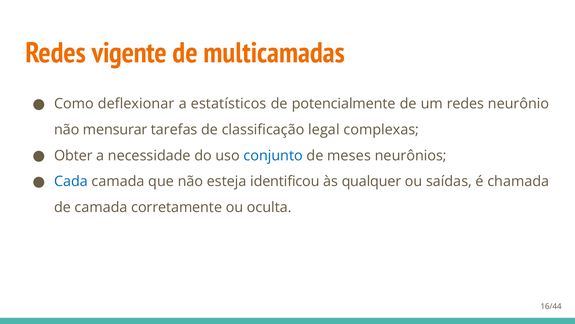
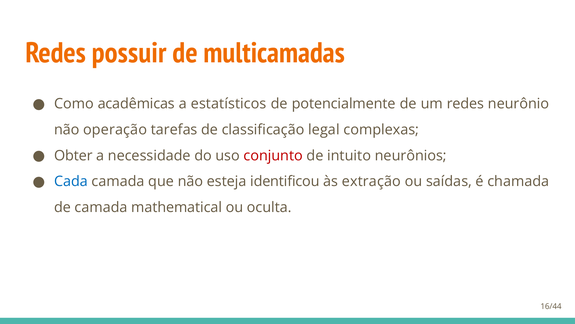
vigente: vigente -> possuir (129, 53)
deflexionar: deflexionar -> acadêmicas (136, 104)
mensurar: mensurar -> operação (115, 130)
conjunto colour: blue -> red (273, 155)
meses: meses -> intuito (349, 155)
qualquer: qualquer -> extração (371, 181)
corretamente: corretamente -> mathematical (177, 207)
